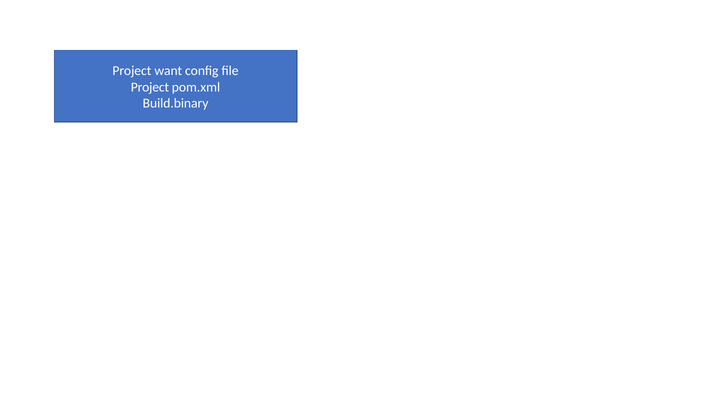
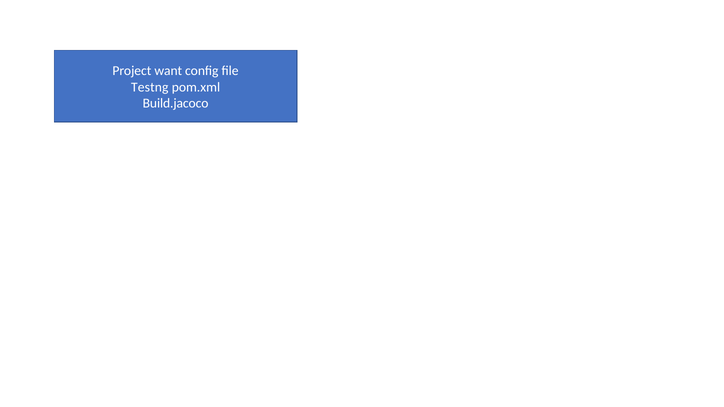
Project: Project -> Testng (150, 87)
Build.binary: Build.binary -> Build.jacoco (176, 103)
